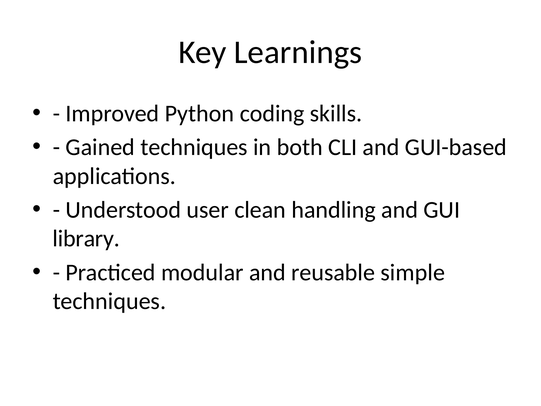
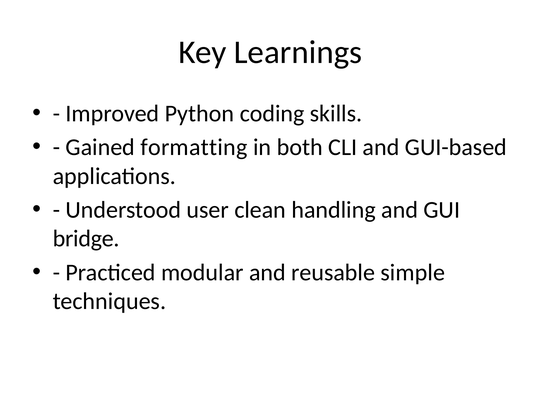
Gained techniques: techniques -> formatting (194, 147)
library: library -> bridge (86, 239)
